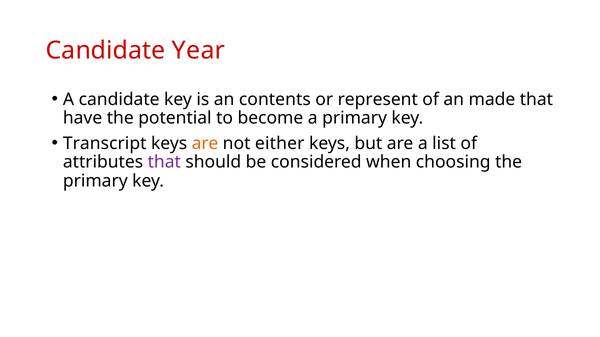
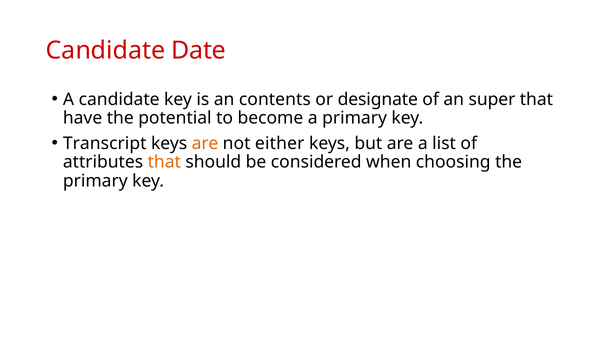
Year: Year -> Date (199, 50)
represent: represent -> designate (378, 99)
made: made -> super (492, 99)
that colour: purple -> orange (164, 162)
